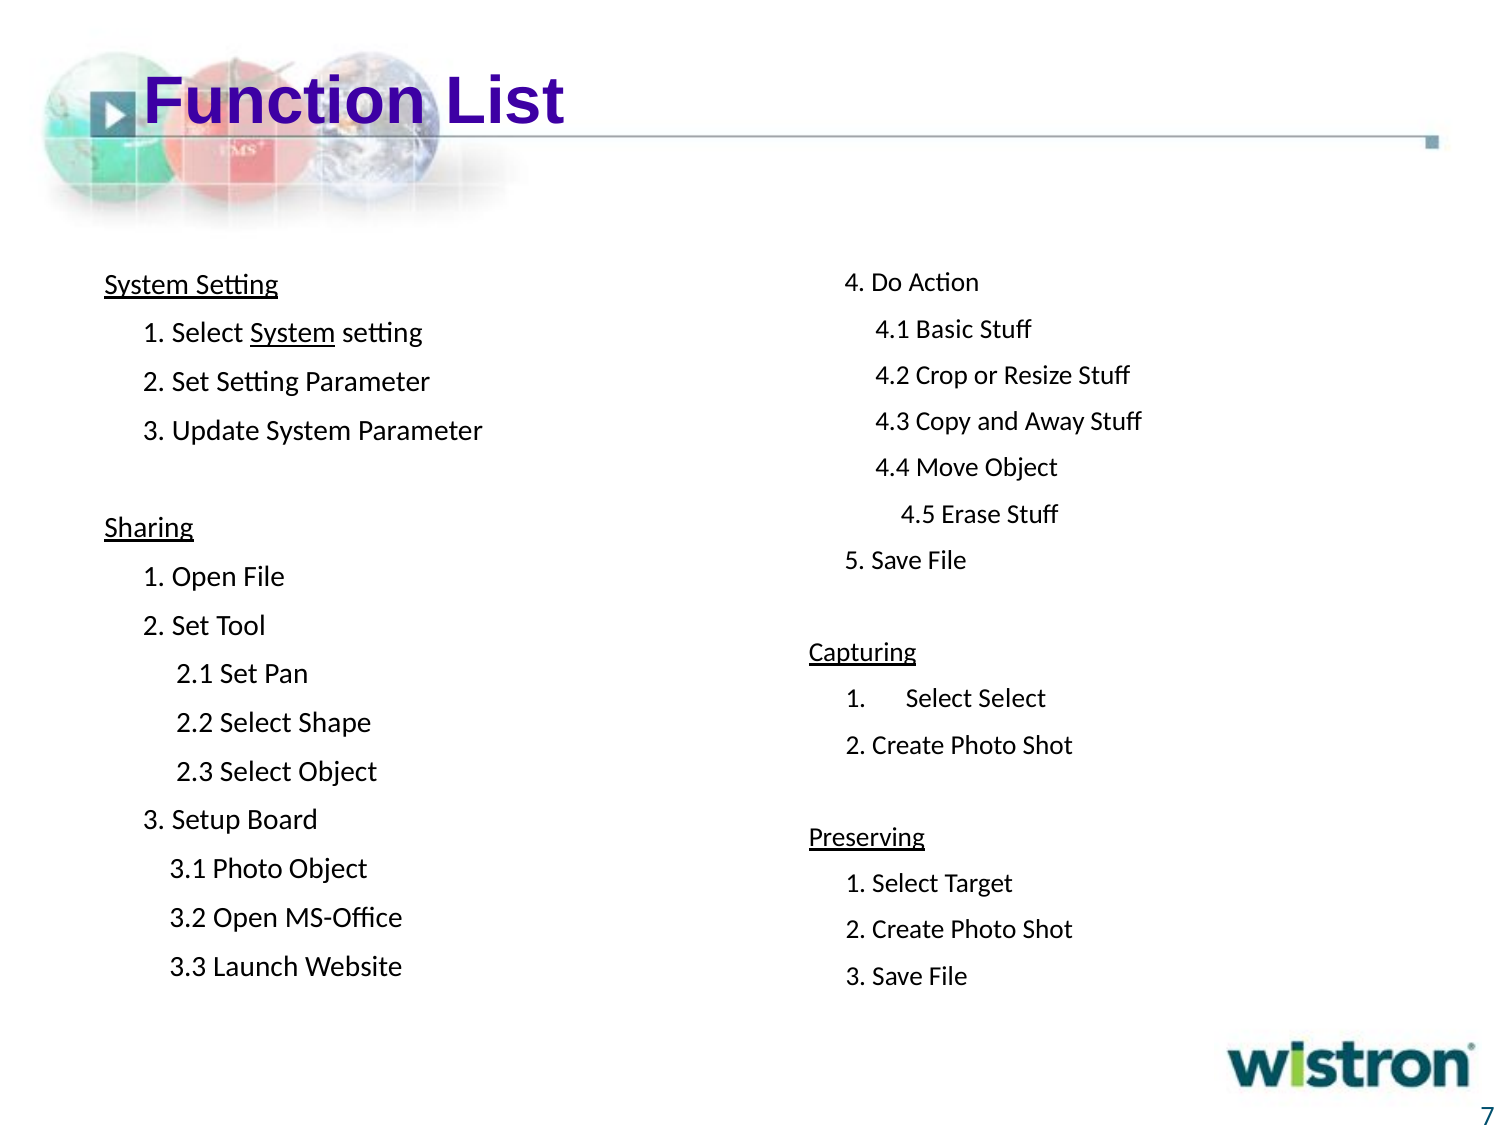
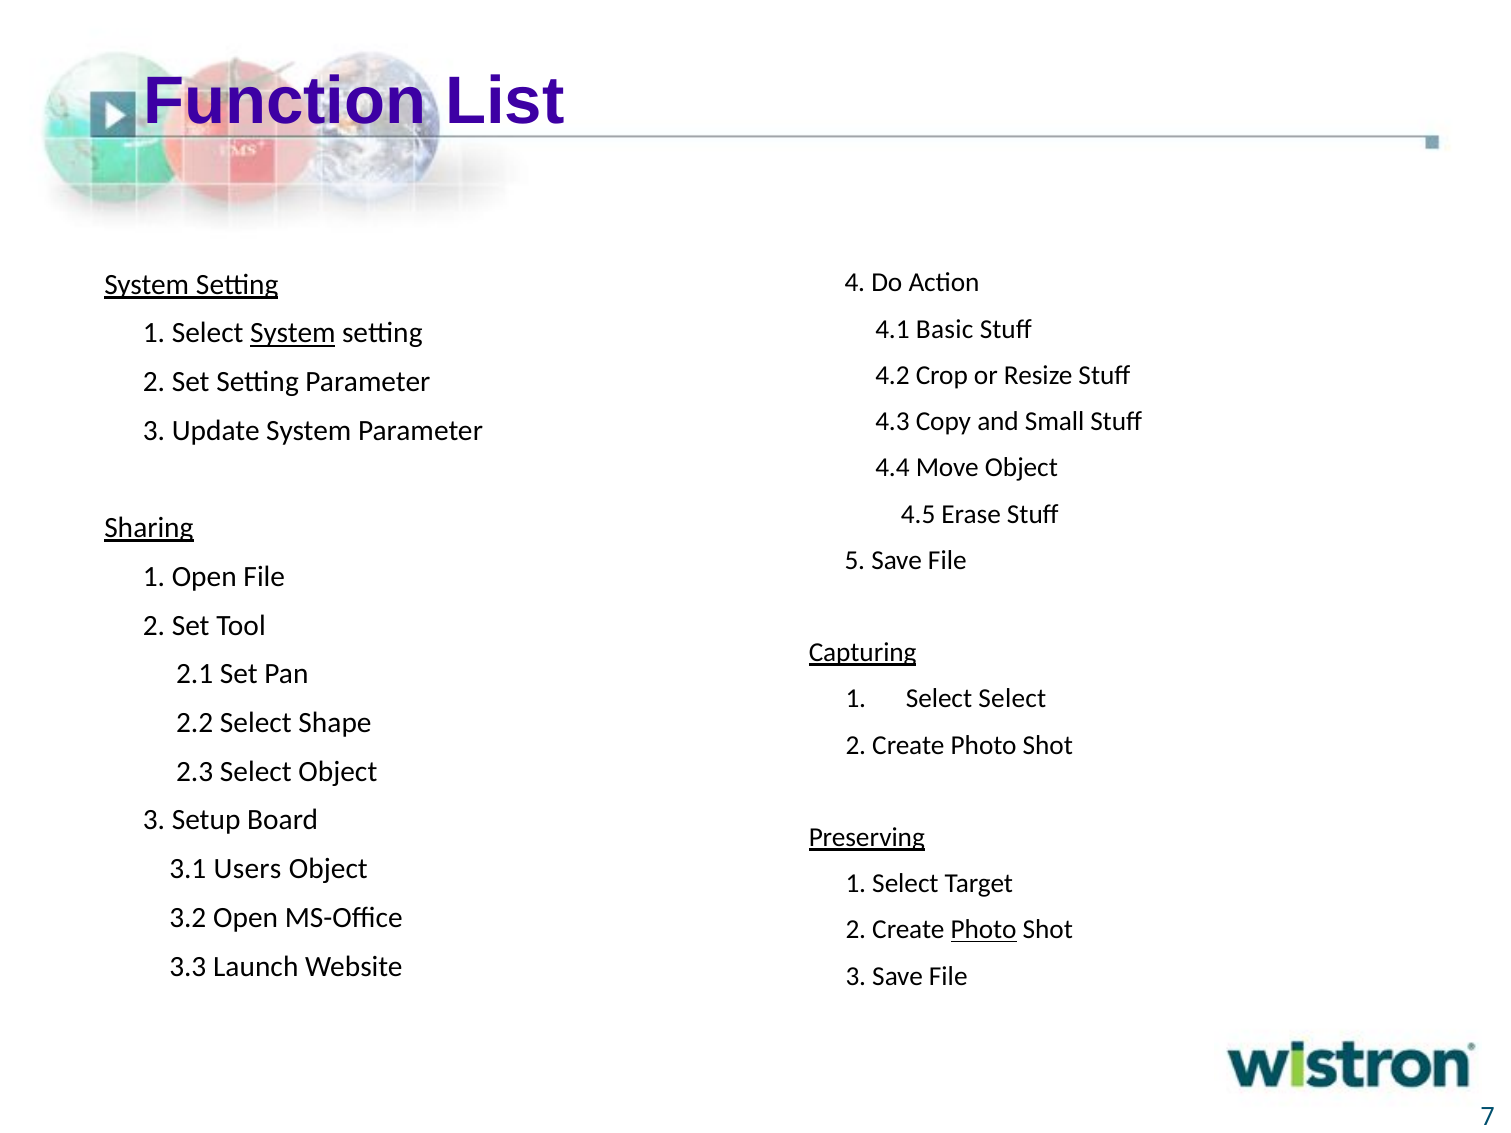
Away: Away -> Small (1055, 422)
3.1 Photo: Photo -> Users (248, 869)
Photo underline: none -> present (984, 930)
